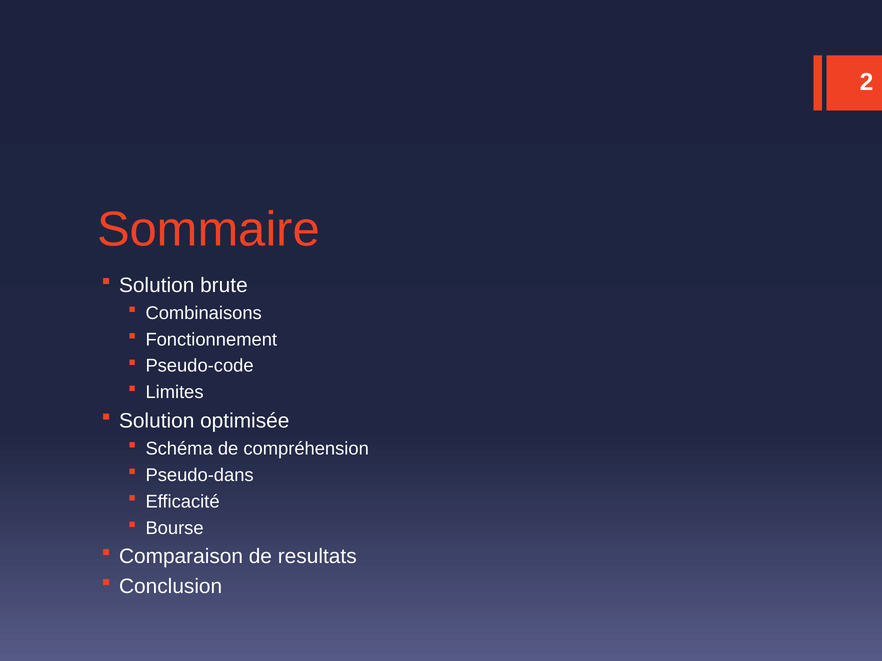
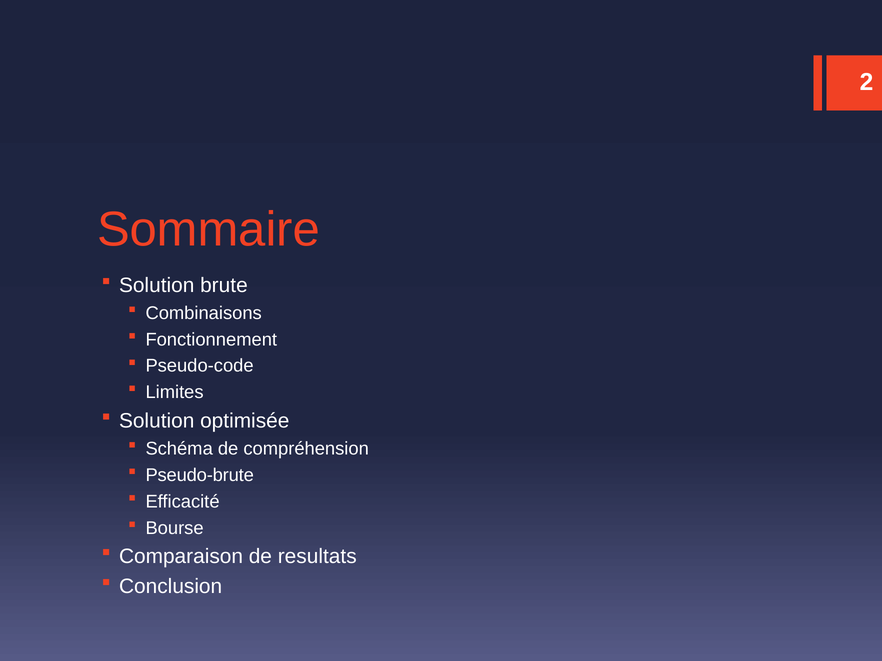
Pseudo-dans: Pseudo-dans -> Pseudo-brute (200, 475)
